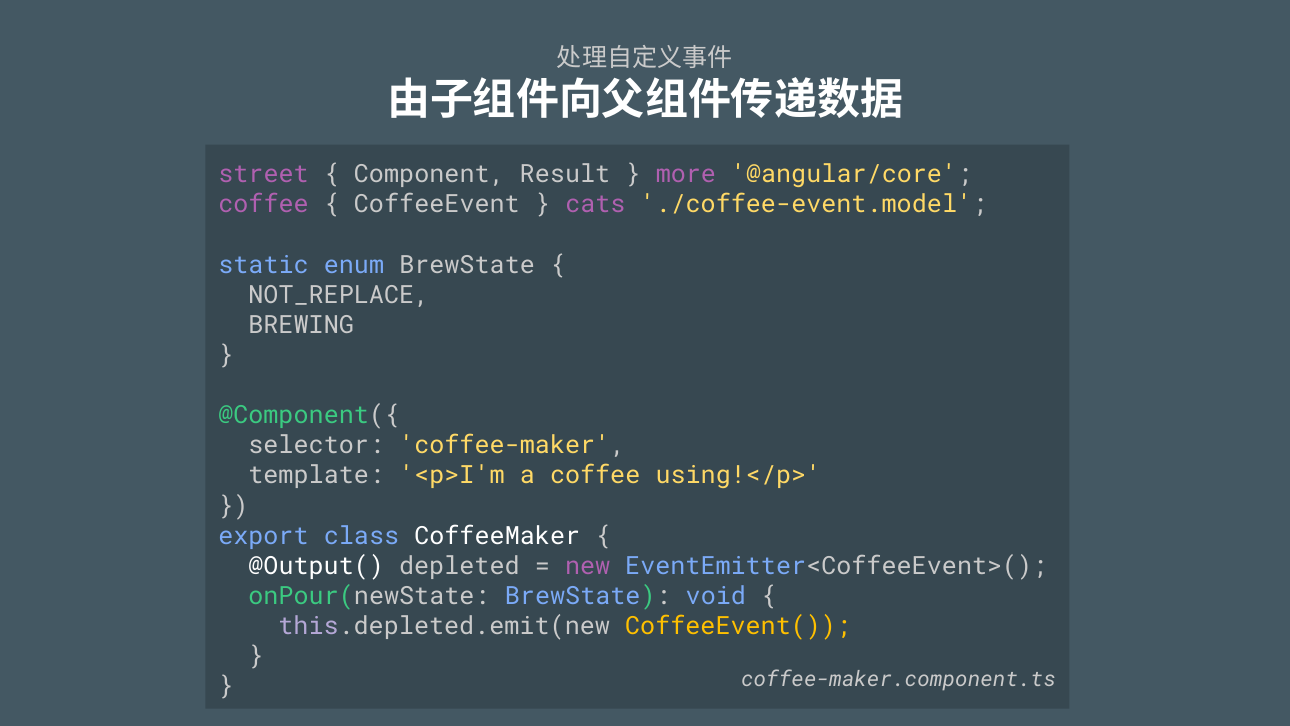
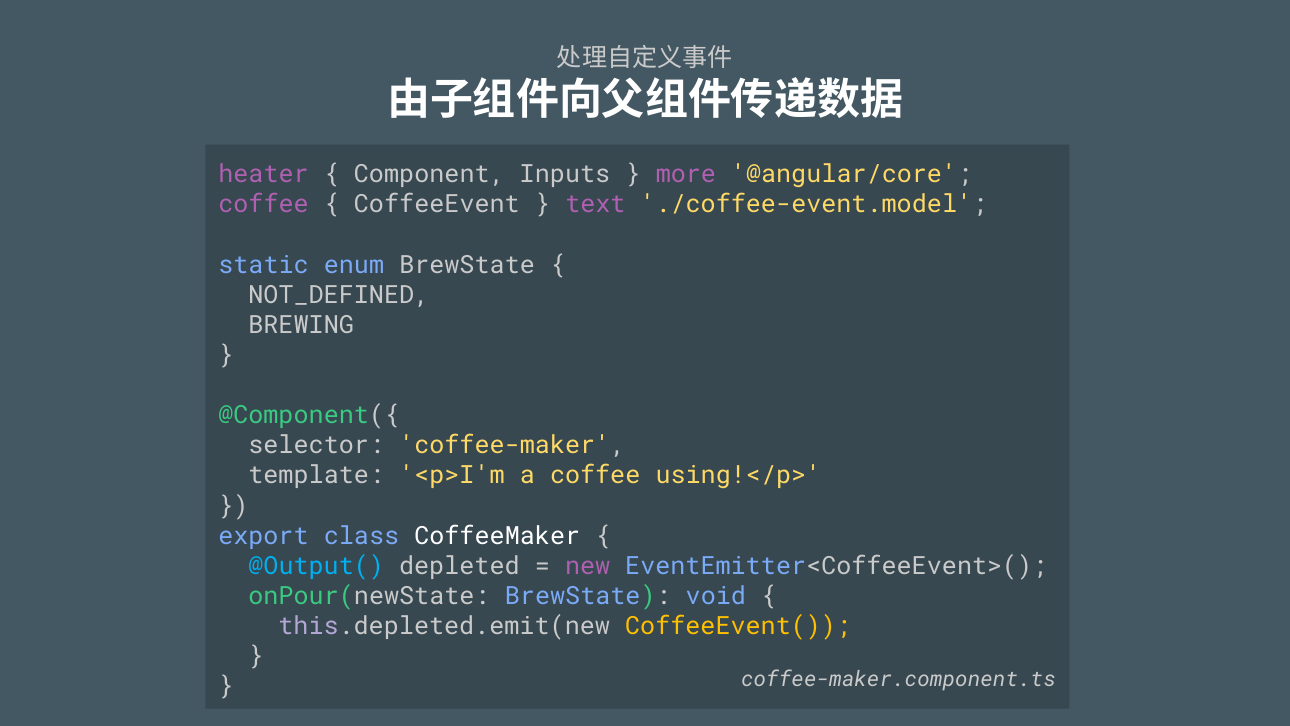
street: street -> heater (263, 174)
Result: Result -> Inputs (565, 174)
cats: cats -> text (595, 204)
NOT_REPLACE: NOT_REPLACE -> NOT_DEFINED (339, 295)
@Output( colour: white -> light blue (316, 566)
